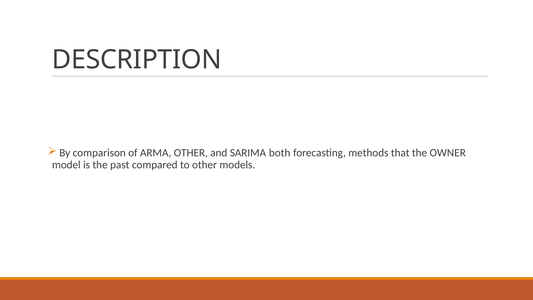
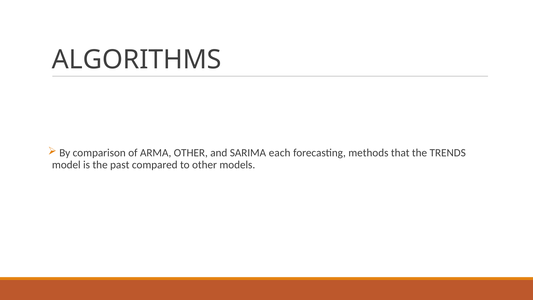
DESCRIPTION: DESCRIPTION -> ALGORITHMS (137, 60)
both: both -> each (280, 153)
OWNER: OWNER -> TRENDS (448, 153)
